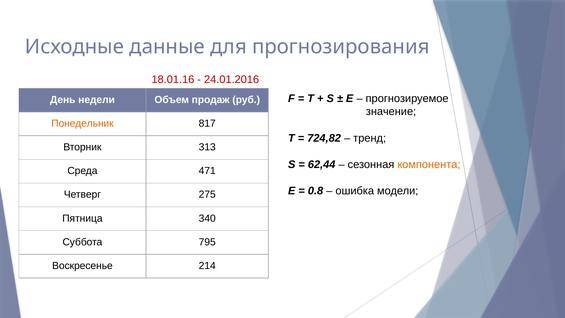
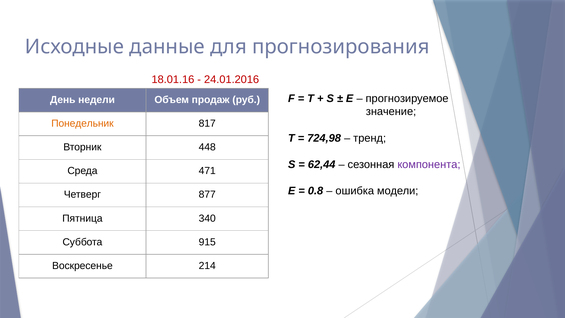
724,82: 724,82 -> 724,98 (324, 138)
313: 313 -> 448 (207, 147)
компонента colour: orange -> purple (429, 164)
275: 275 -> 877 (207, 194)
795: 795 -> 915 (207, 242)
